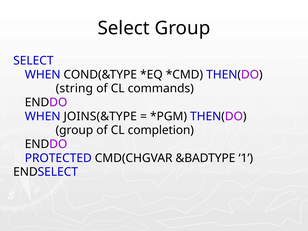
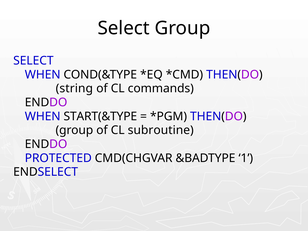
JOINS(&TYPE: JOINS(&TYPE -> START(&TYPE (100, 116)
completion: completion -> subroutine (161, 130)
